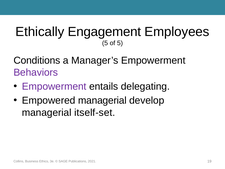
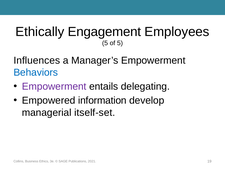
Conditions: Conditions -> Influences (37, 60)
Behaviors colour: purple -> blue (36, 72)
Empowered managerial: managerial -> information (102, 100)
